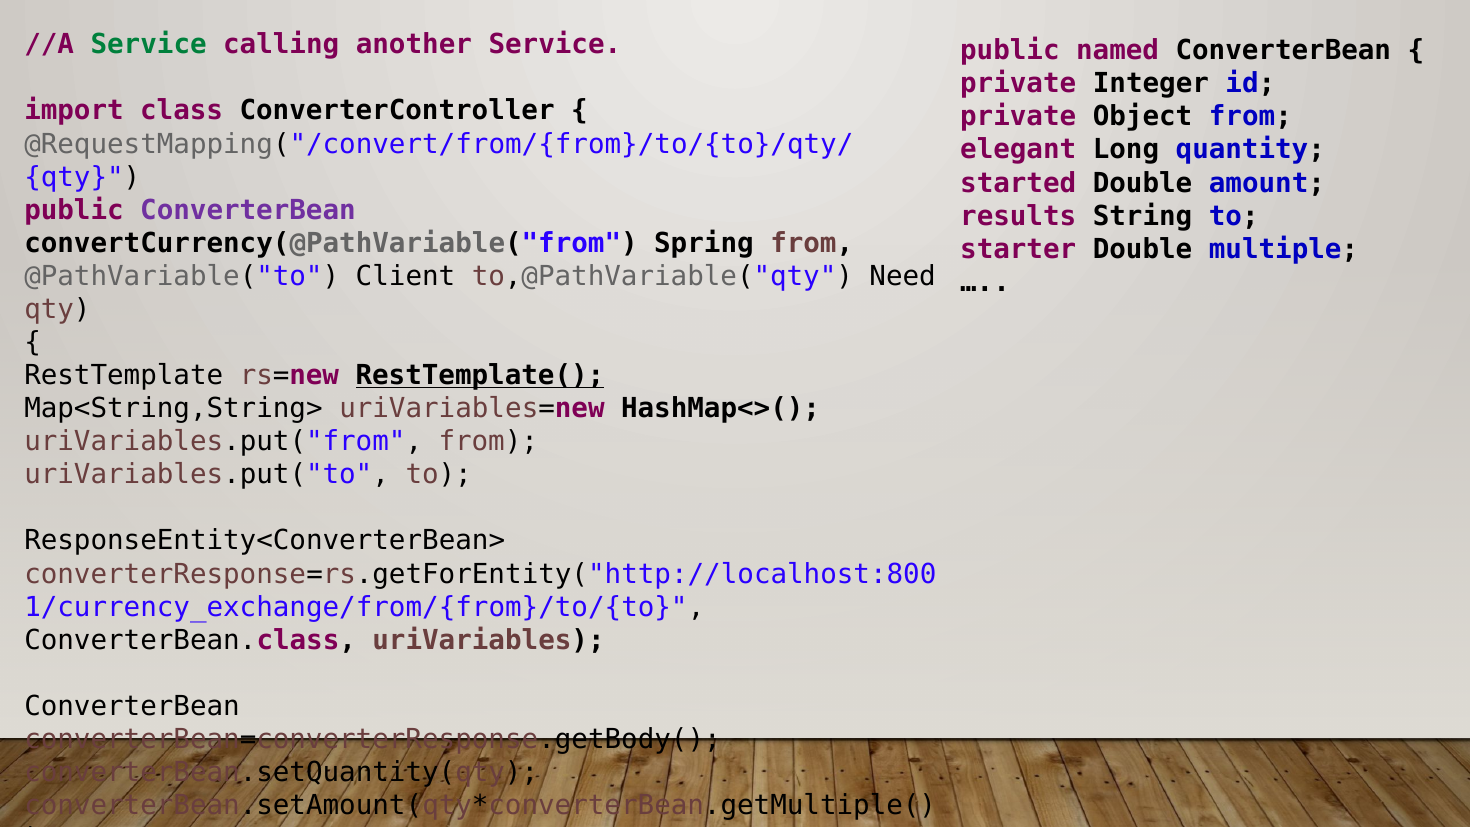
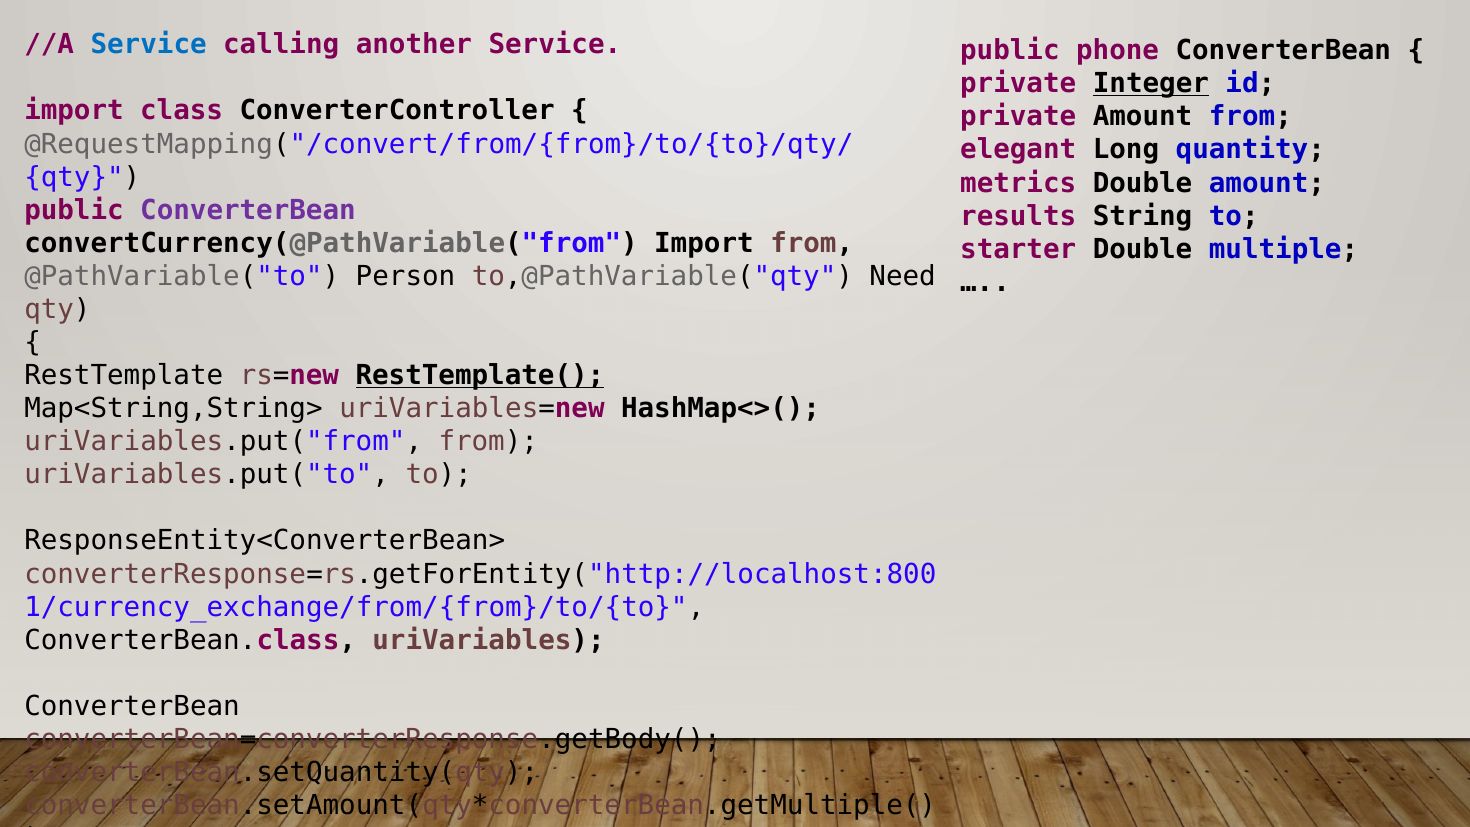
Service colour: green -> blue (149, 45)
named: named -> phone (1118, 51)
Integer underline: none -> present (1151, 84)
private Object: Object -> Amount (1143, 117)
started: started -> metrics (1018, 183)
convertCurrency(@PathVariable("from Spring: Spring -> Import (704, 243)
Client: Client -> Person (406, 276)
